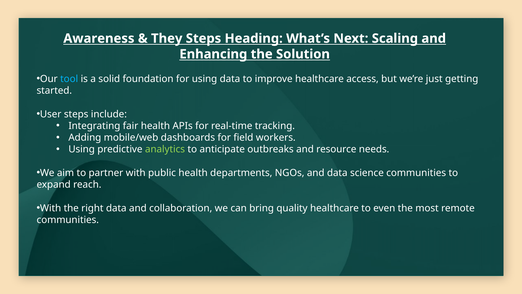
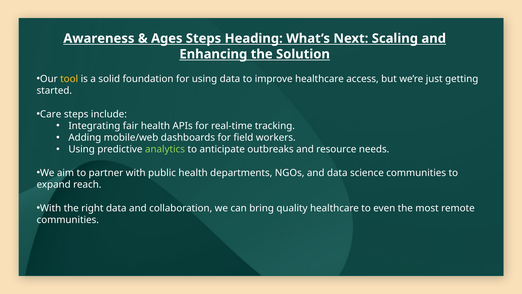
They: They -> Ages (167, 38)
tool colour: light blue -> yellow (69, 79)
User: User -> Care (51, 114)
